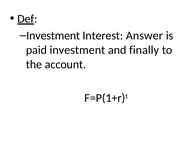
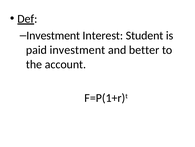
Answer: Answer -> Student (145, 35)
finally: finally -> better (144, 50)
